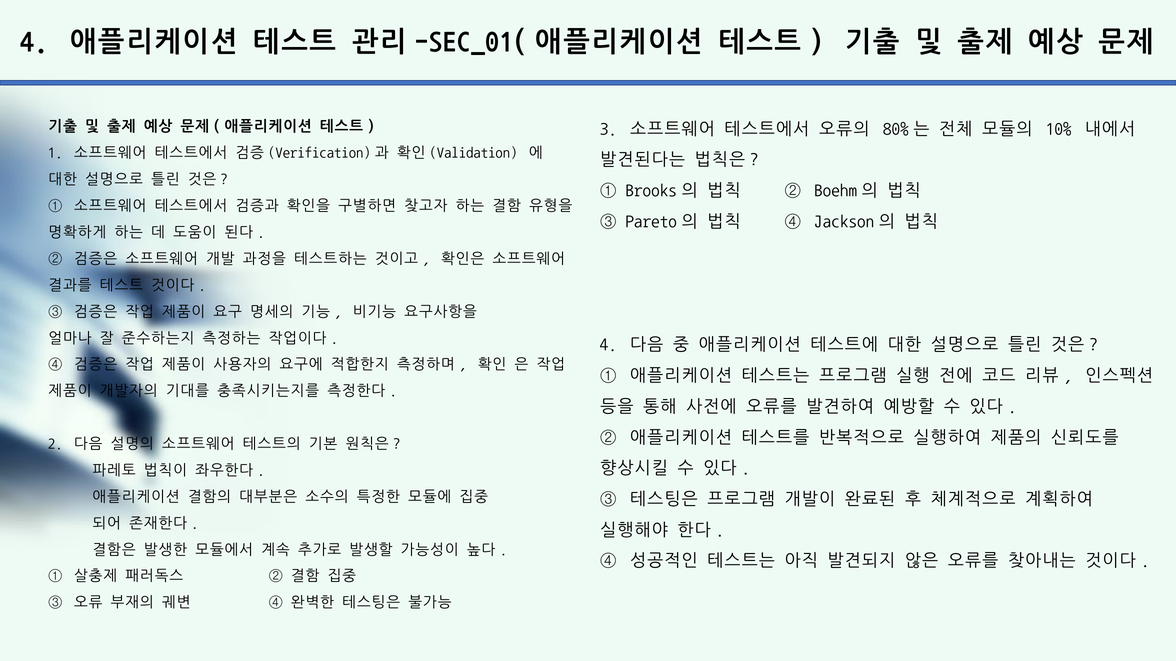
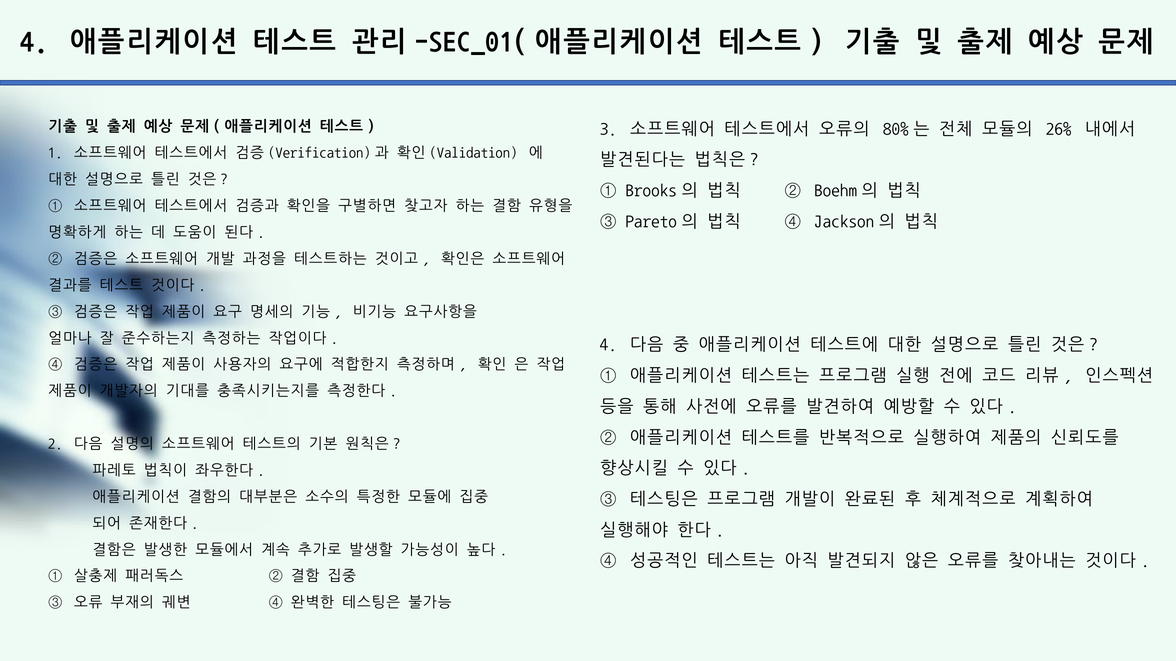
10%: 10% -> 26% (1059, 128)
